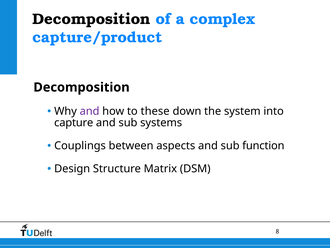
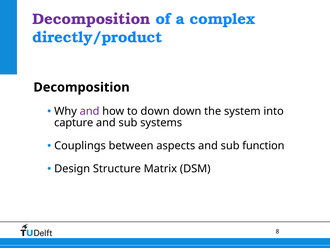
Decomposition colour: black -> purple (91, 19)
capture/product: capture/product -> directly/product (97, 37)
to these: these -> down (155, 111)
